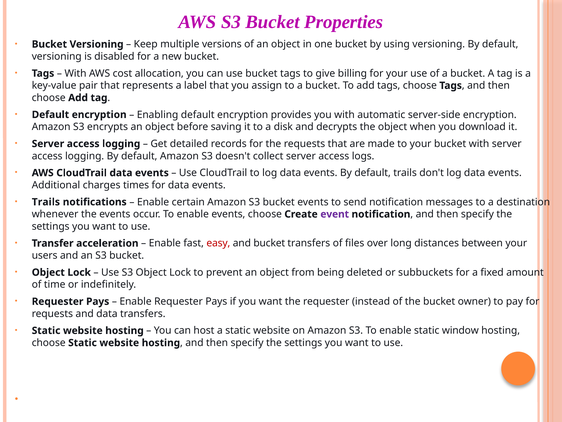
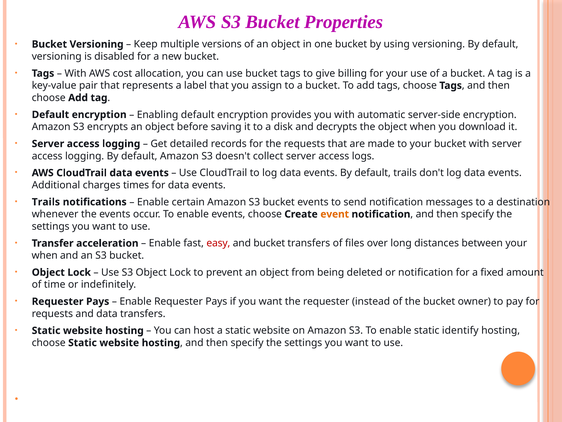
event colour: purple -> orange (335, 214)
users: users -> when (45, 255)
or subbuckets: subbuckets -> notification (426, 272)
window: window -> identify (460, 330)
